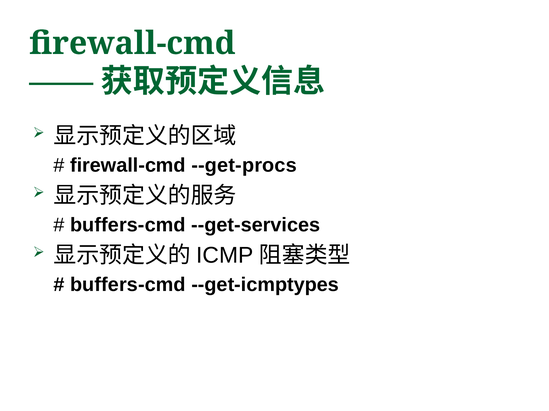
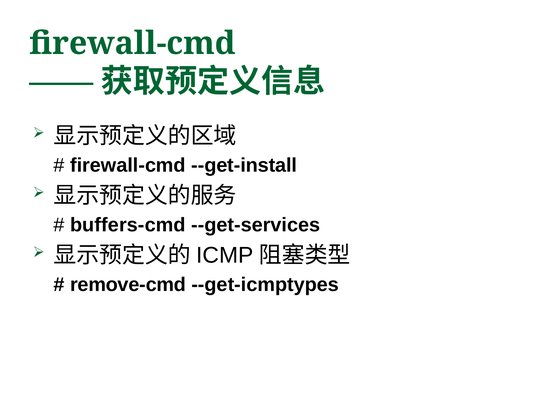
--get-procs: --get-procs -> --get-install (244, 166)
buffers-cmd: buffers-cmd -> remove-cmd (128, 285)
